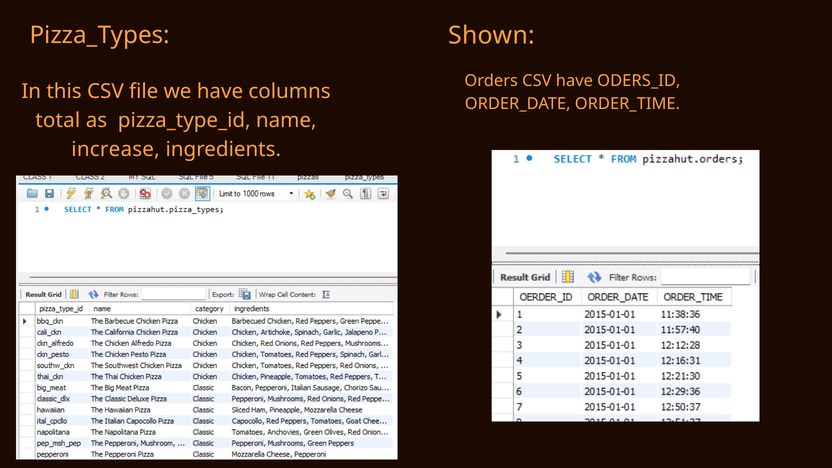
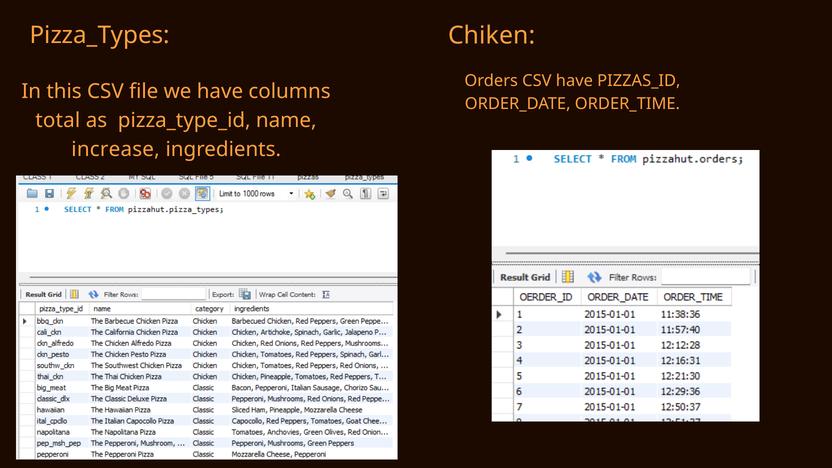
Shown: Shown -> Chiken (492, 36)
ODERS_ID: ODERS_ID -> PIZZAS_ID (639, 81)
